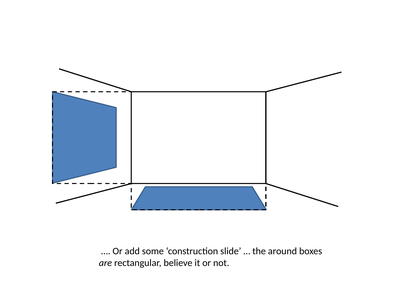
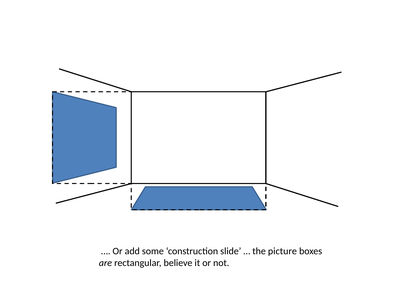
around: around -> picture (282, 251)
